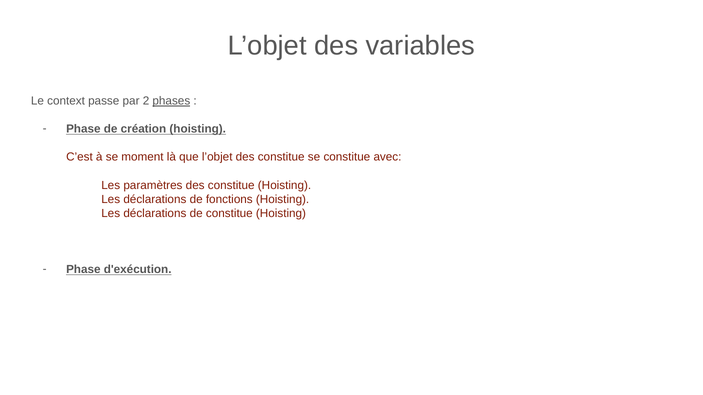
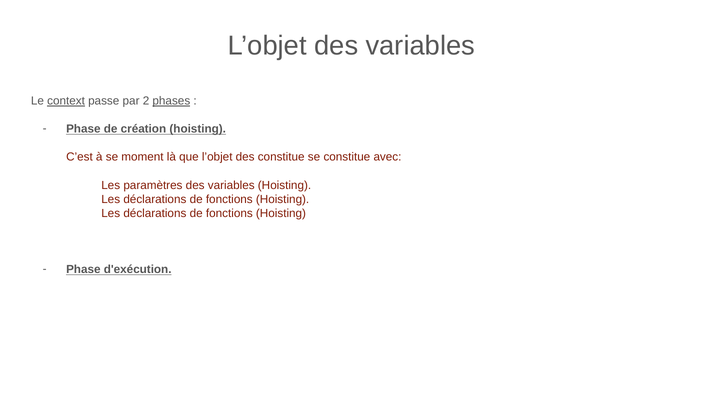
context underline: none -> present (66, 101)
paramètres des constitue: constitue -> variables (231, 185)
constitue: constitue -> fonctions (229, 214)
